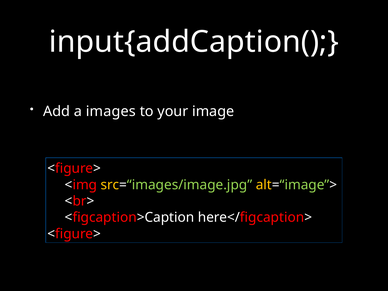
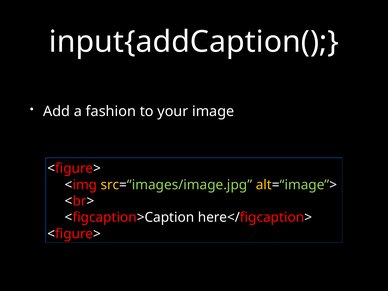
images: images -> fashion (111, 111)
